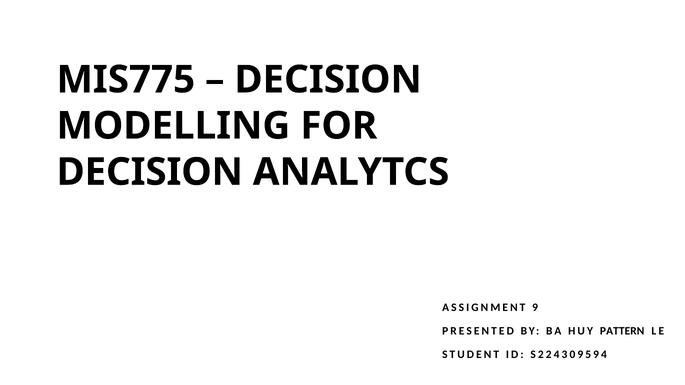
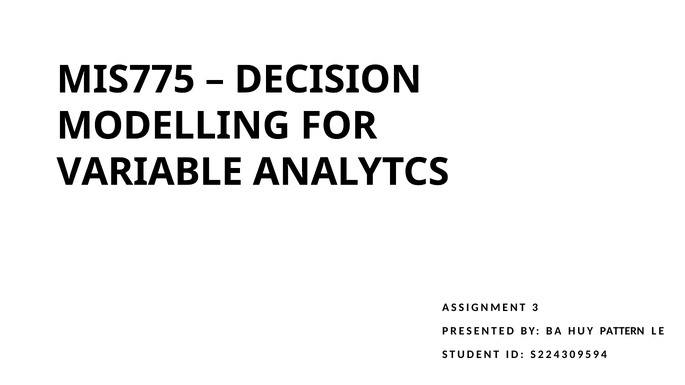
DECISION: DECISION -> VARIABLE (150, 172)
9: 9 -> 3 (535, 308)
